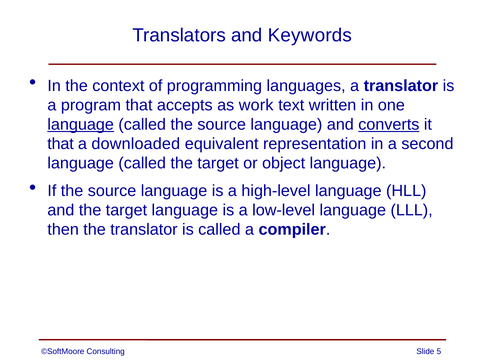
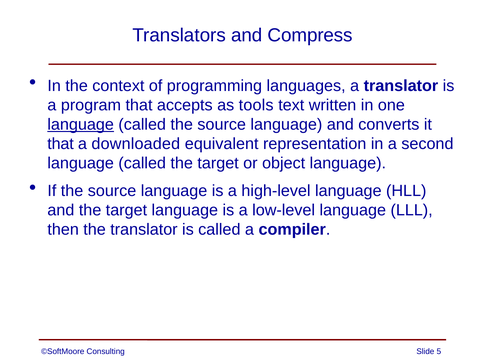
Keywords: Keywords -> Compress (310, 35)
work: work -> tools (256, 105)
converts underline: present -> none (389, 124)
